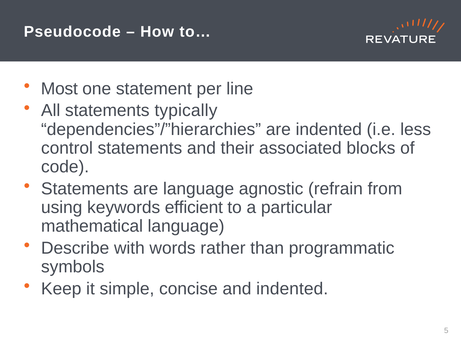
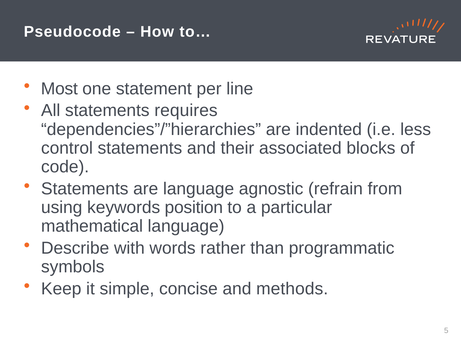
typically: typically -> requires (186, 111)
efficient: efficient -> position (194, 207)
and indented: indented -> methods (292, 288)
